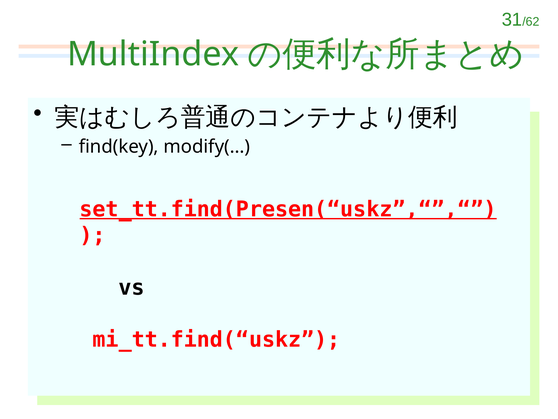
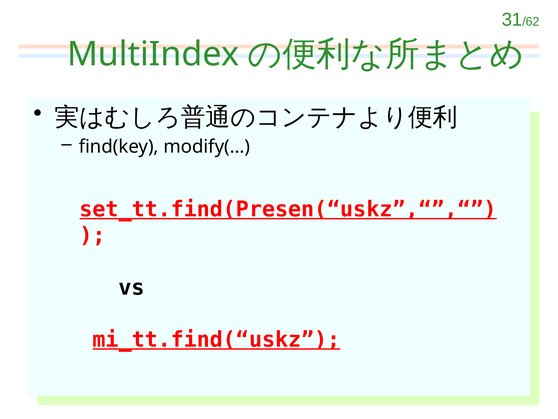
mi_tt.find(“uskz underline: none -> present (216, 339)
